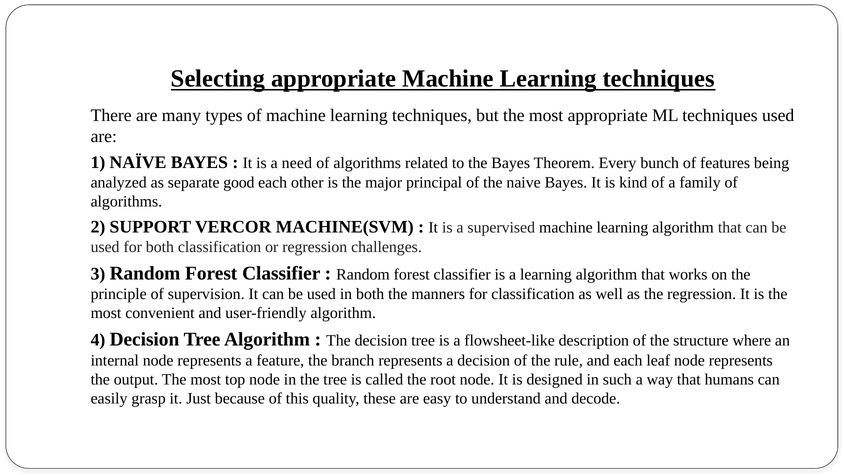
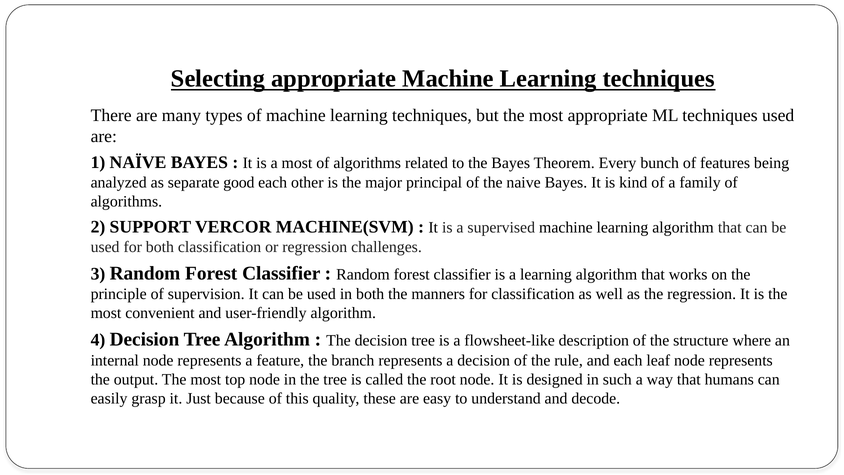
a need: need -> most (297, 163)
